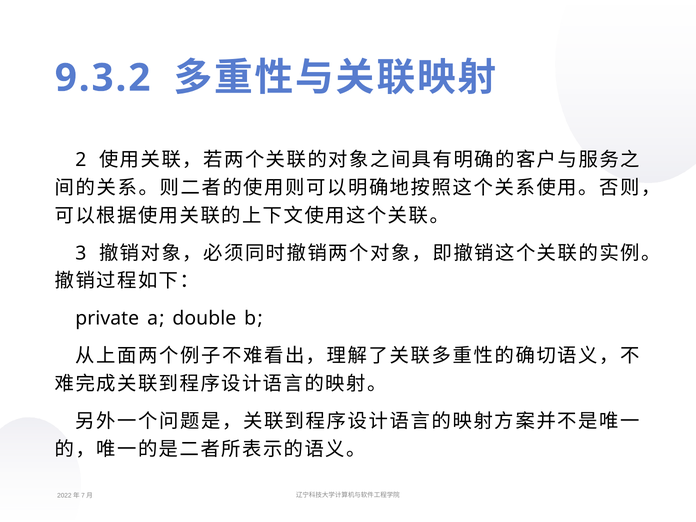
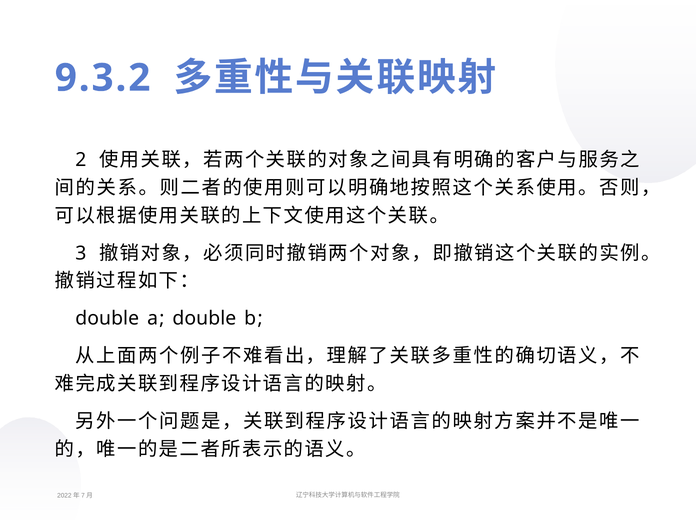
private: private -> double (107, 319)
